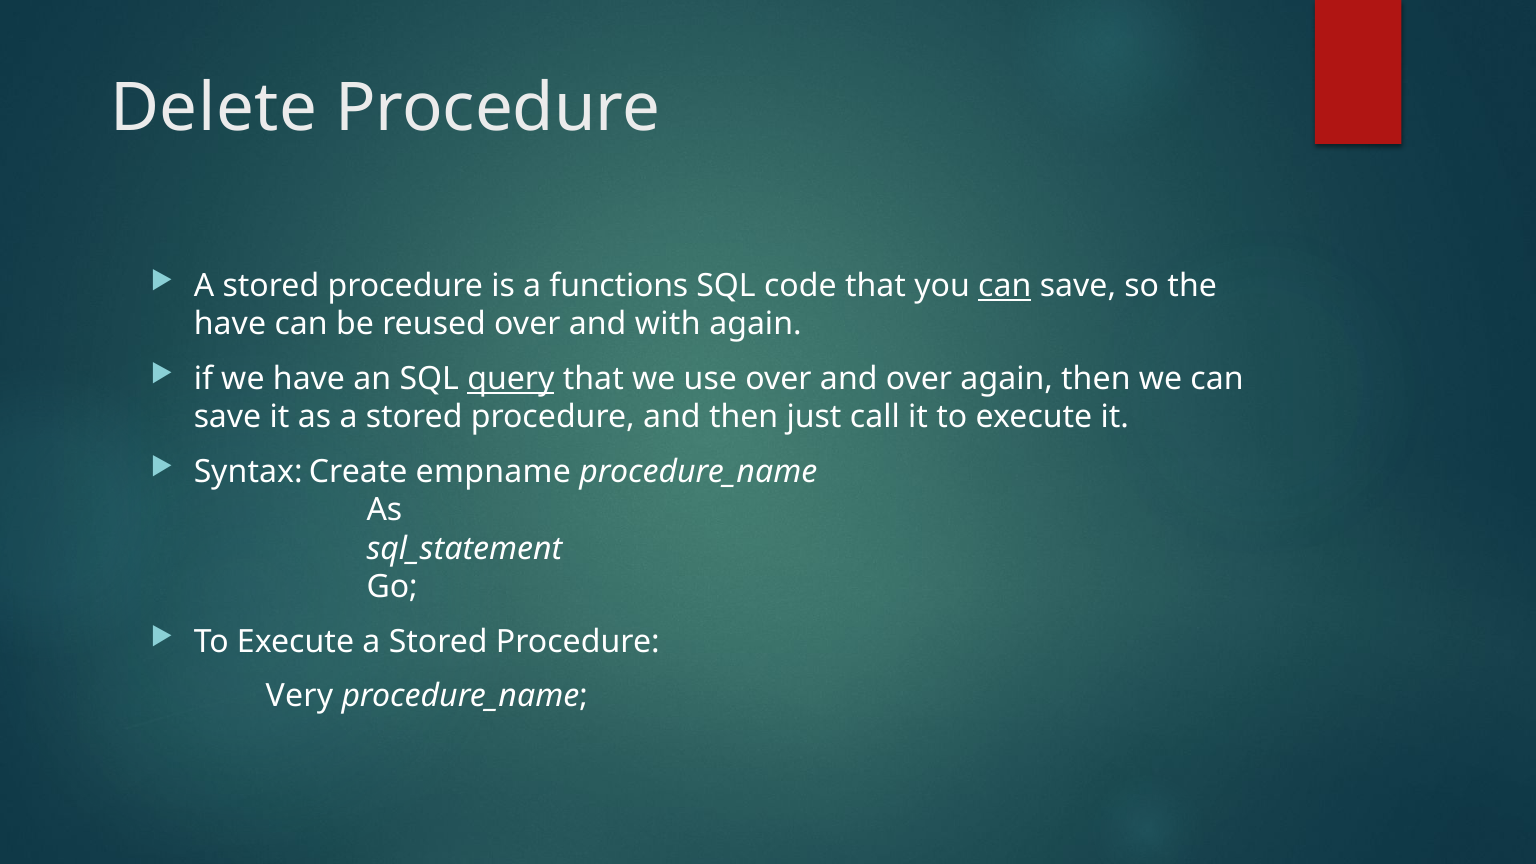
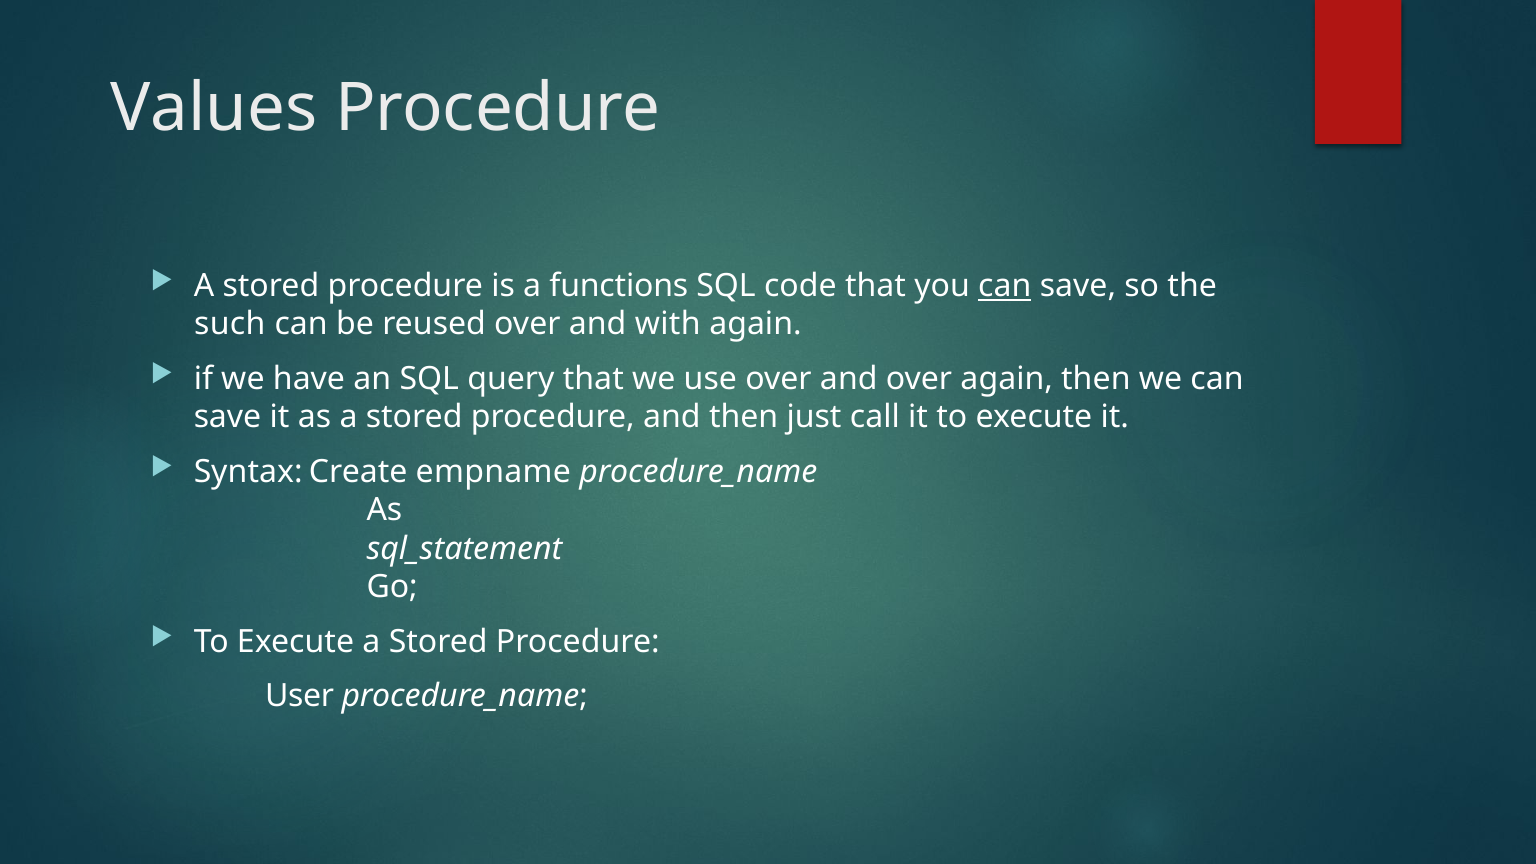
Delete: Delete -> Values (214, 108)
have: have -> such (230, 324)
query underline: present -> none (511, 379)
Very: Very -> User (300, 696)
